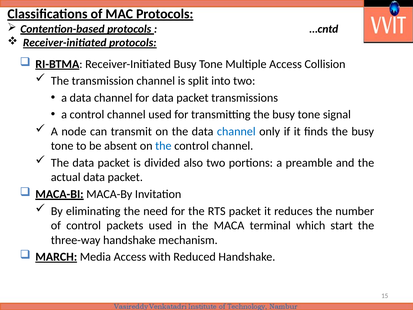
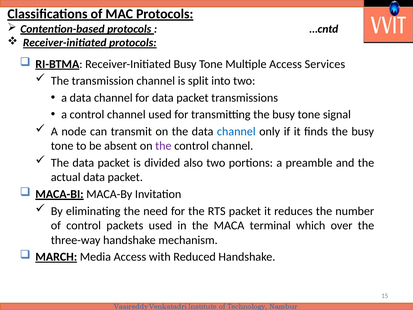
Collision: Collision -> Services (325, 64)
the colour: blue -> purple (163, 146)
start: start -> over (342, 225)
